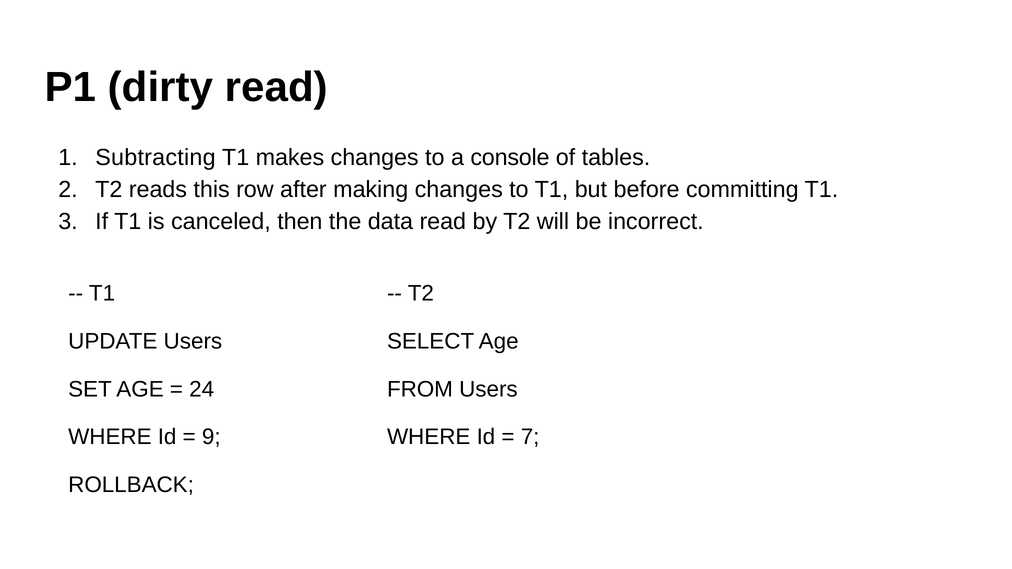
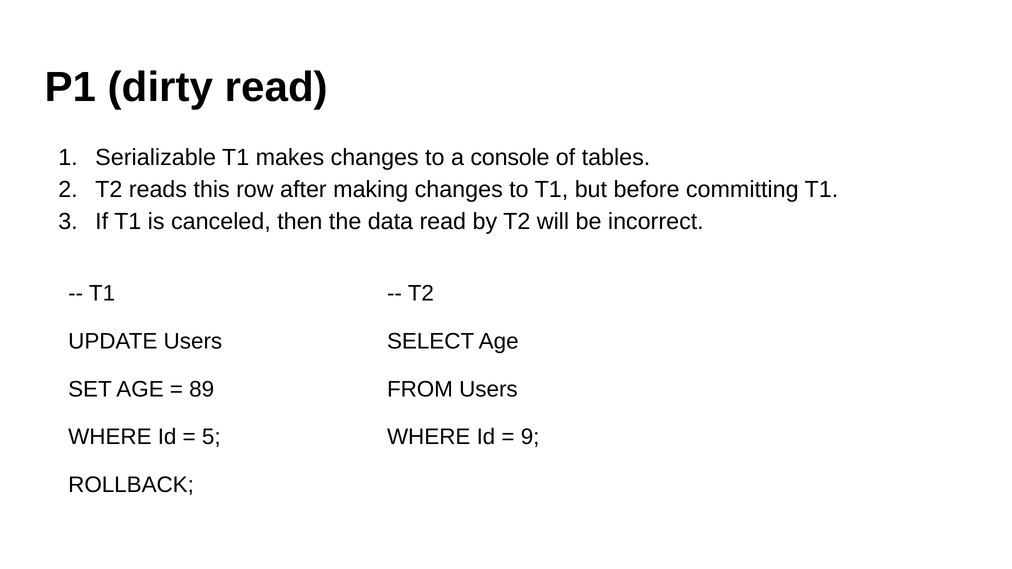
Subtracting: Subtracting -> Serializable (156, 157)
24: 24 -> 89 (202, 389)
9: 9 -> 5 (211, 437)
7: 7 -> 9 (530, 437)
